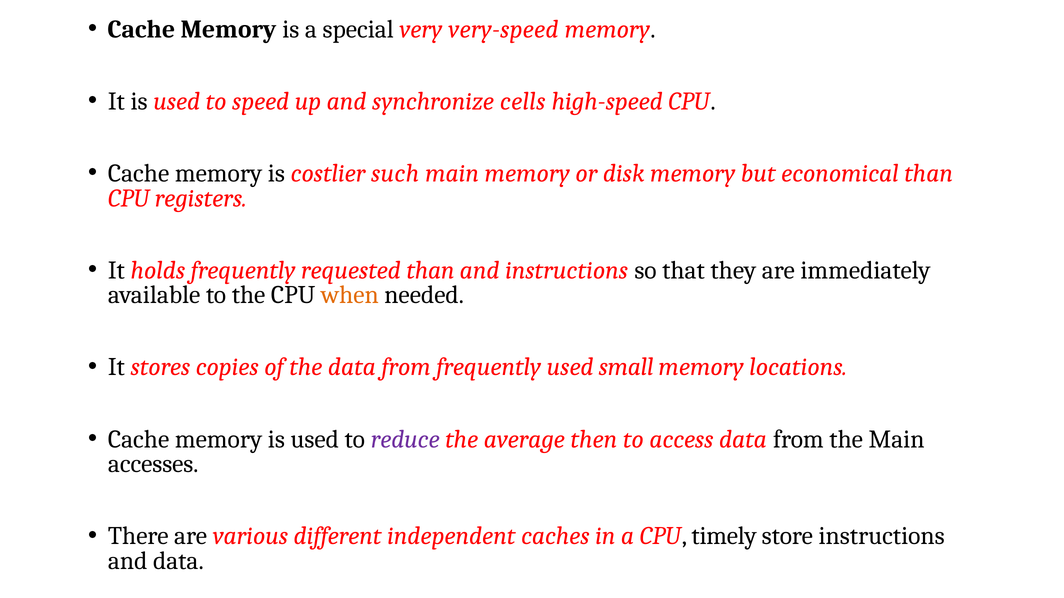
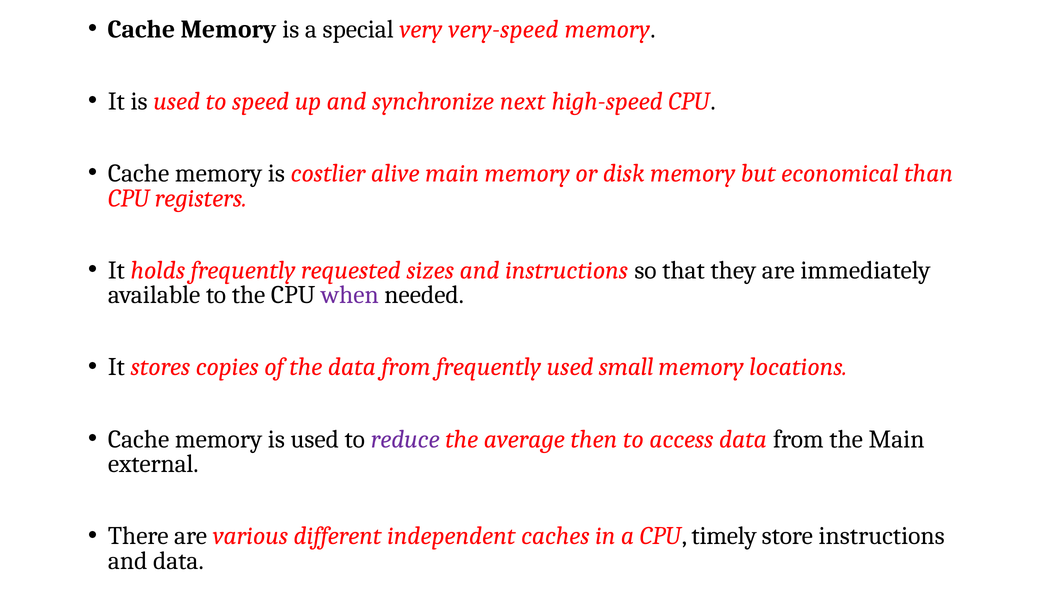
cells: cells -> next (523, 101)
such: such -> alive (395, 174)
requested than: than -> sizes (430, 270)
when colour: orange -> purple (350, 295)
accesses: accesses -> external (153, 464)
